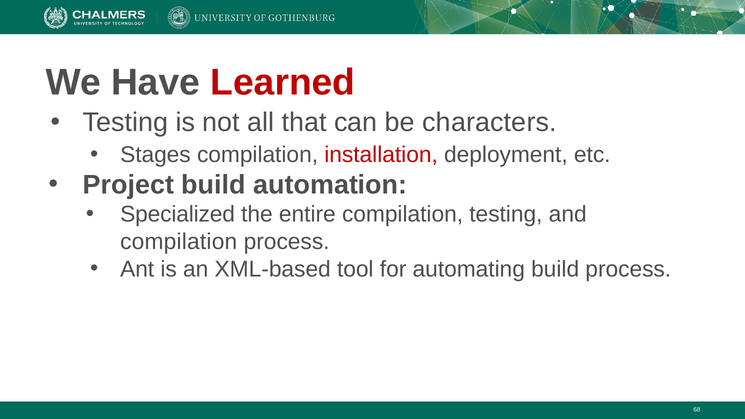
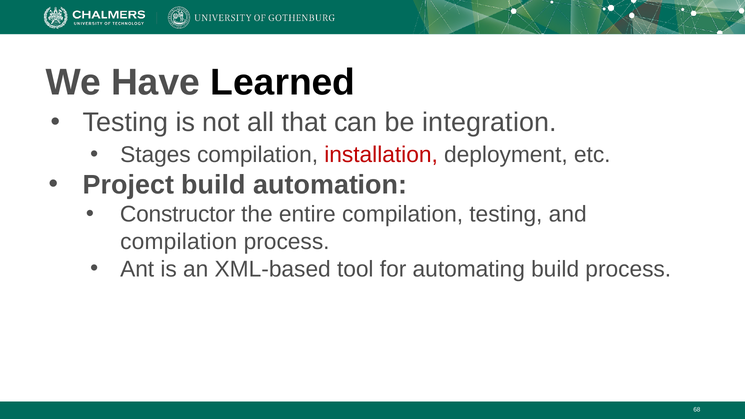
Learned colour: red -> black (283, 82)
characters: characters -> integration (490, 123)
Specialized: Specialized -> Constructor (178, 214)
